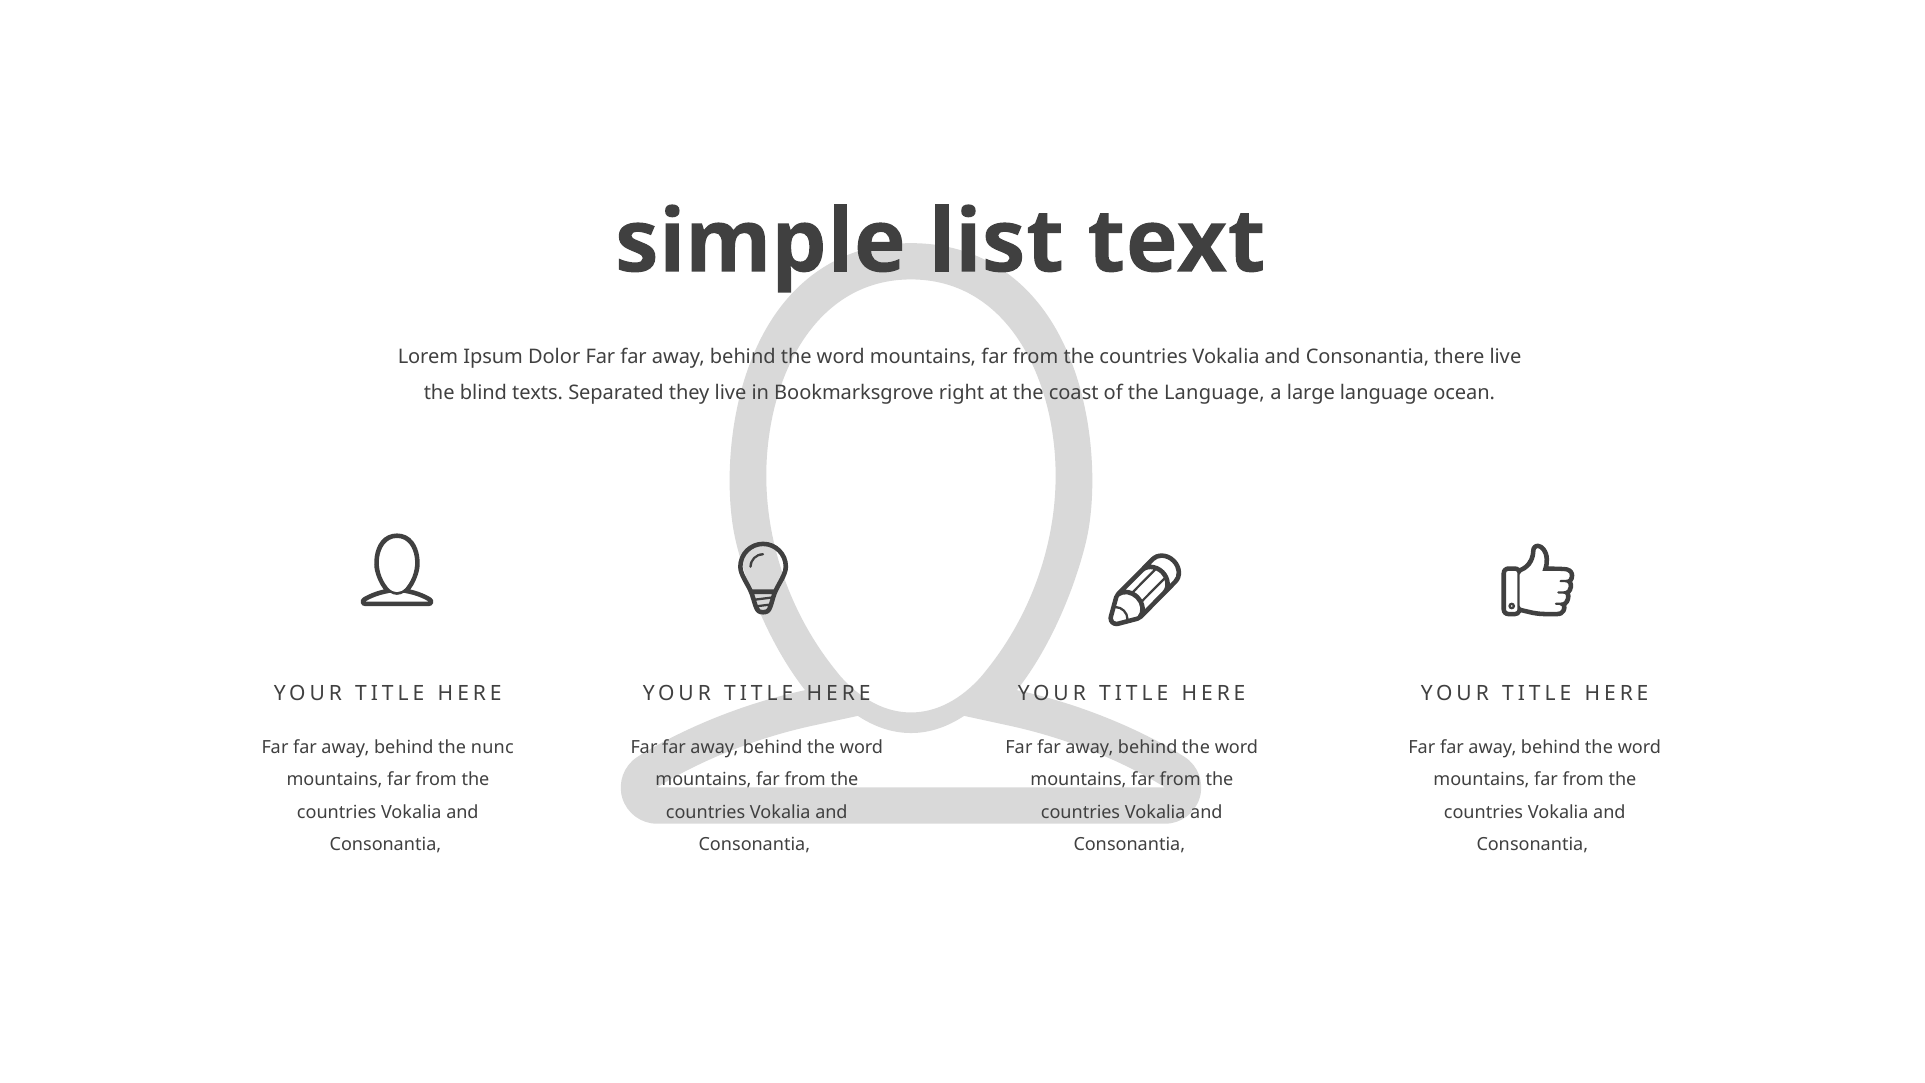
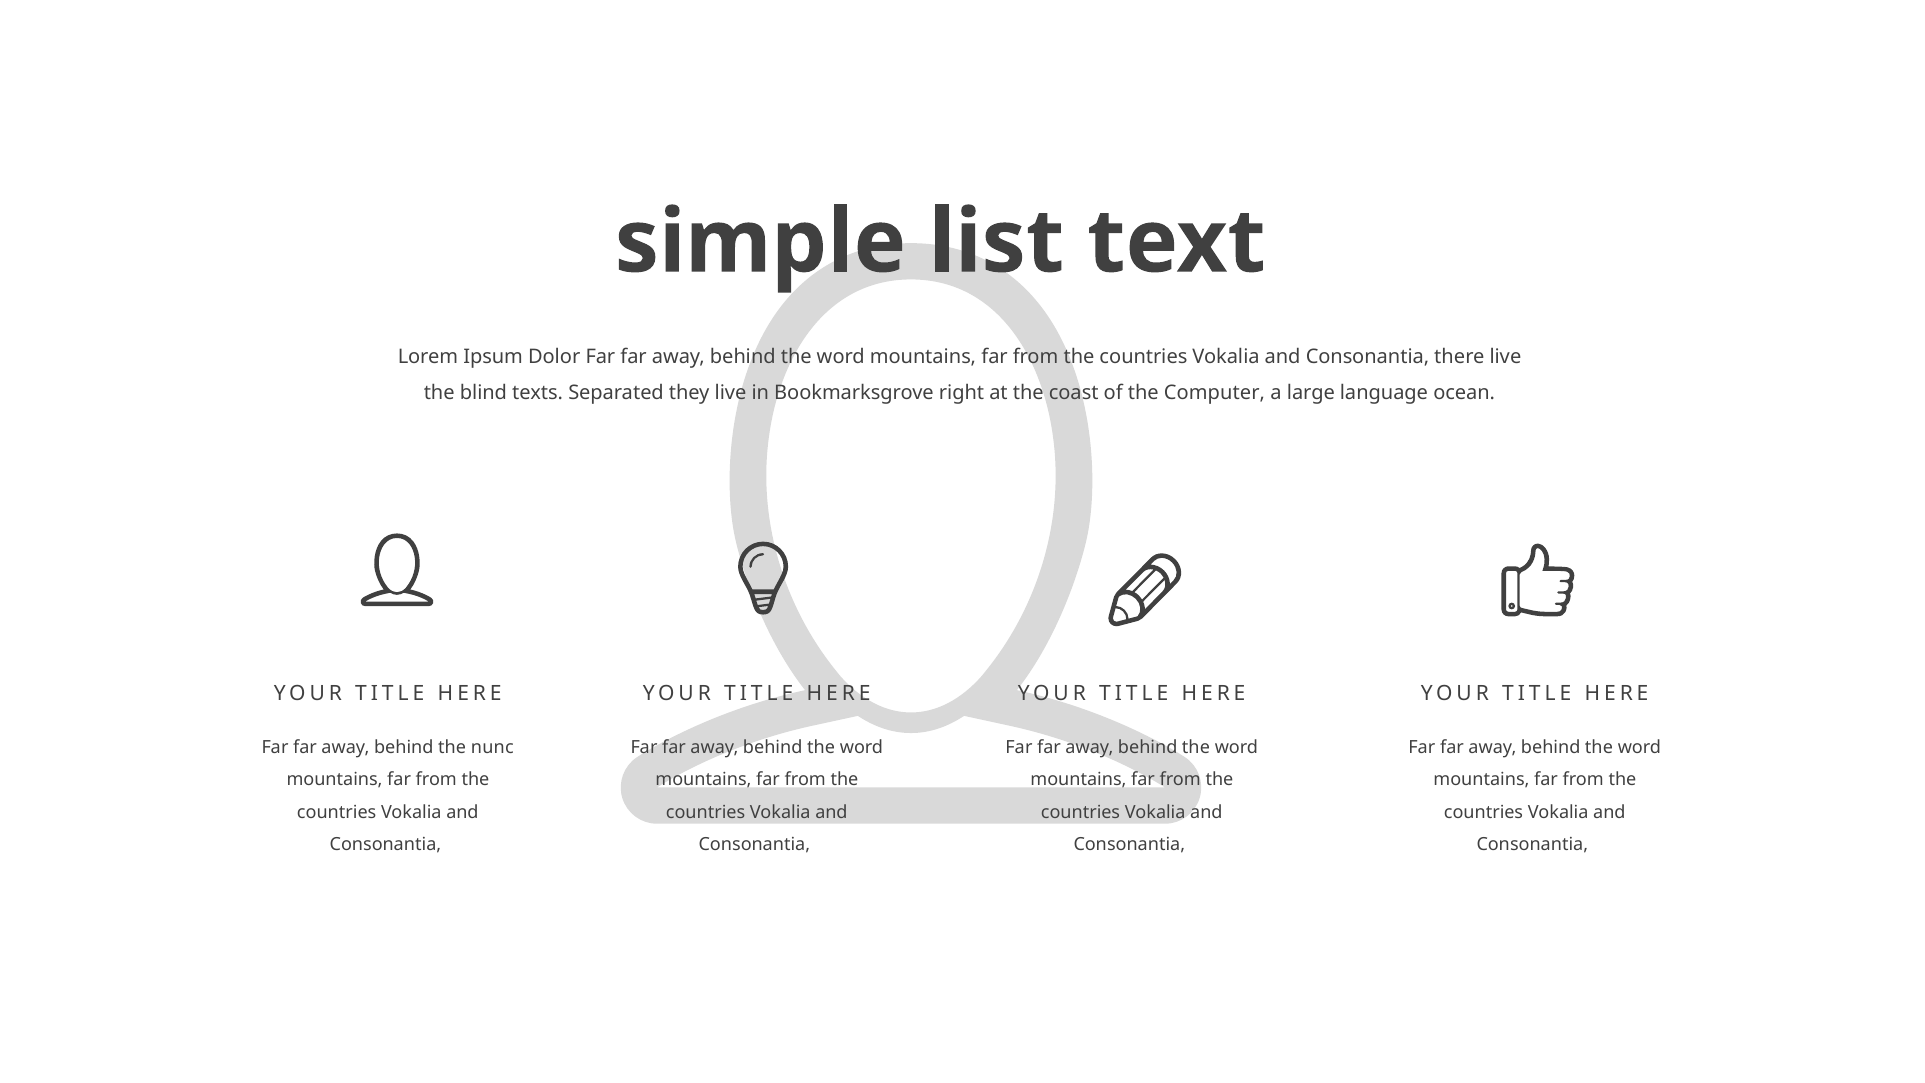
the Language: Language -> Computer (1214, 393)
